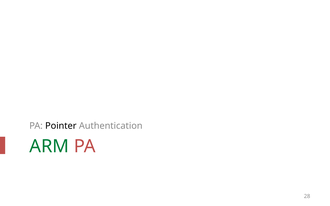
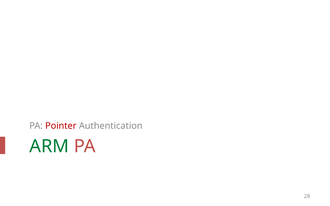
Pointer colour: black -> red (61, 126)
